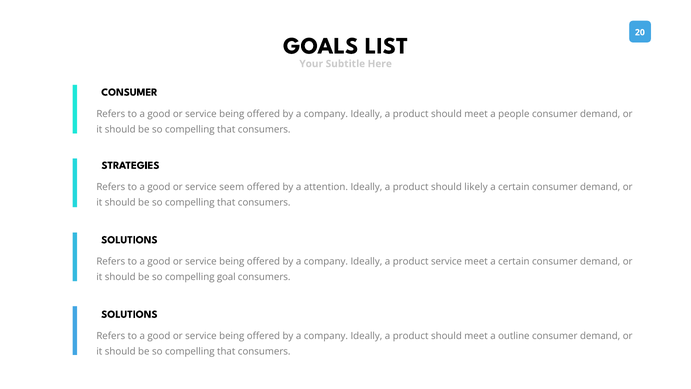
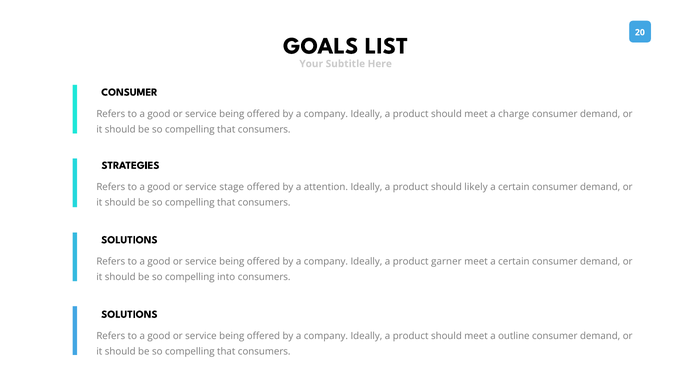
people: people -> charge (514, 114)
seem: seem -> stage (232, 187)
product service: service -> garner (446, 262)
goal: goal -> into (226, 277)
